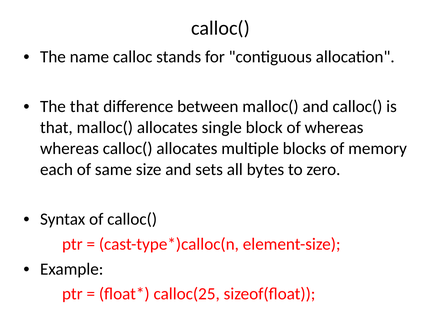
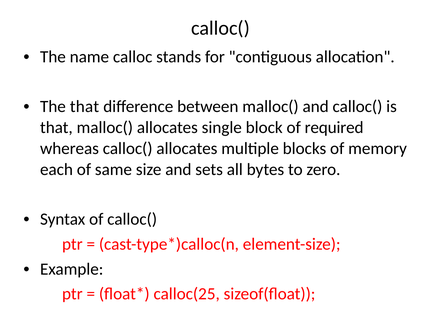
of whereas: whereas -> required (334, 127)
